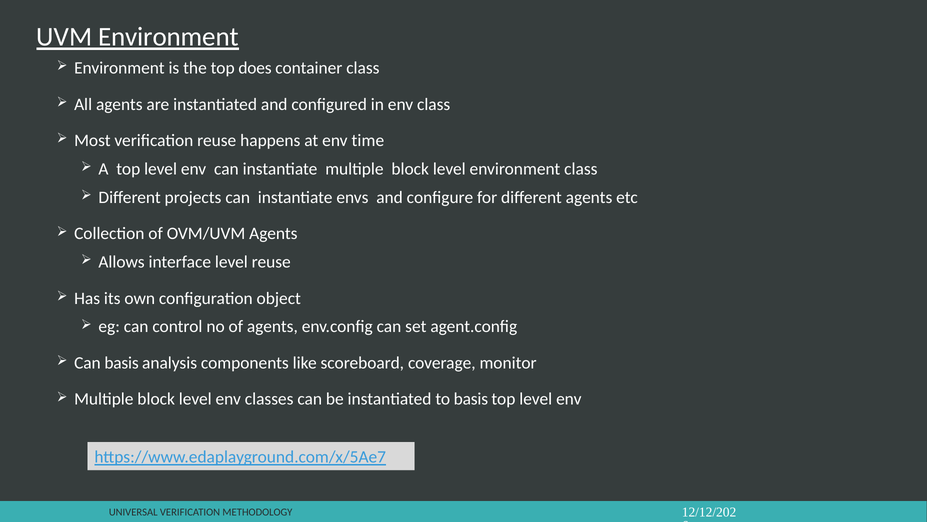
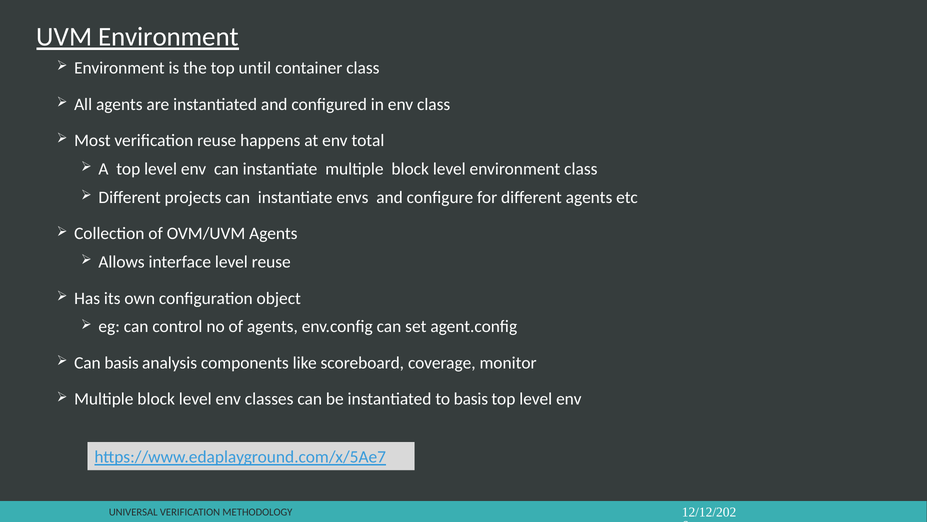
does: does -> until (255, 68)
time: time -> total (368, 140)
